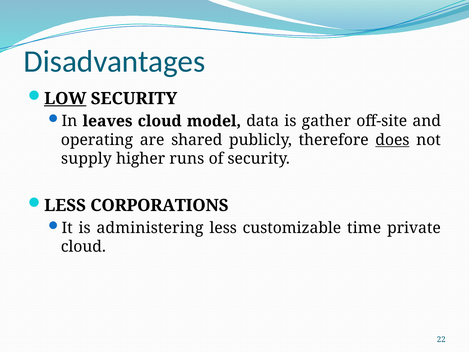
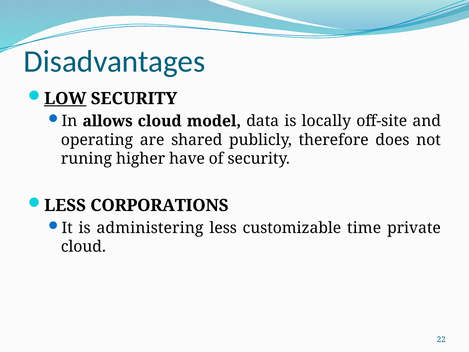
leaves: leaves -> allows (108, 121)
gather: gather -> locally (326, 121)
does underline: present -> none (392, 140)
supply: supply -> runing (86, 159)
runs: runs -> have (187, 159)
